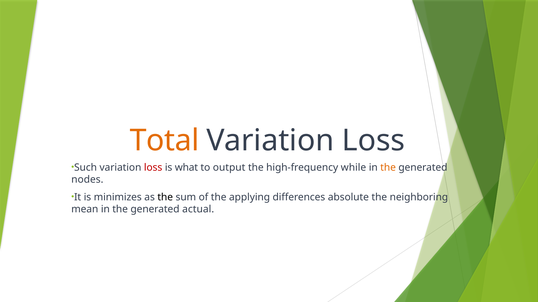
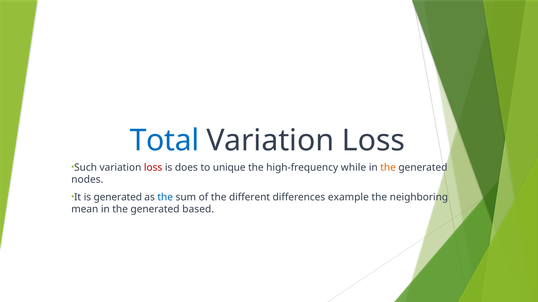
Total colour: orange -> blue (165, 141)
what: what -> does (186, 168)
output: output -> unique (229, 168)
is minimizes: minimizes -> generated (118, 198)
the colour: black -> blue (165, 198)
applying: applying -> different (250, 198)
absolute: absolute -> example (348, 198)
actual: actual -> based (198, 210)
